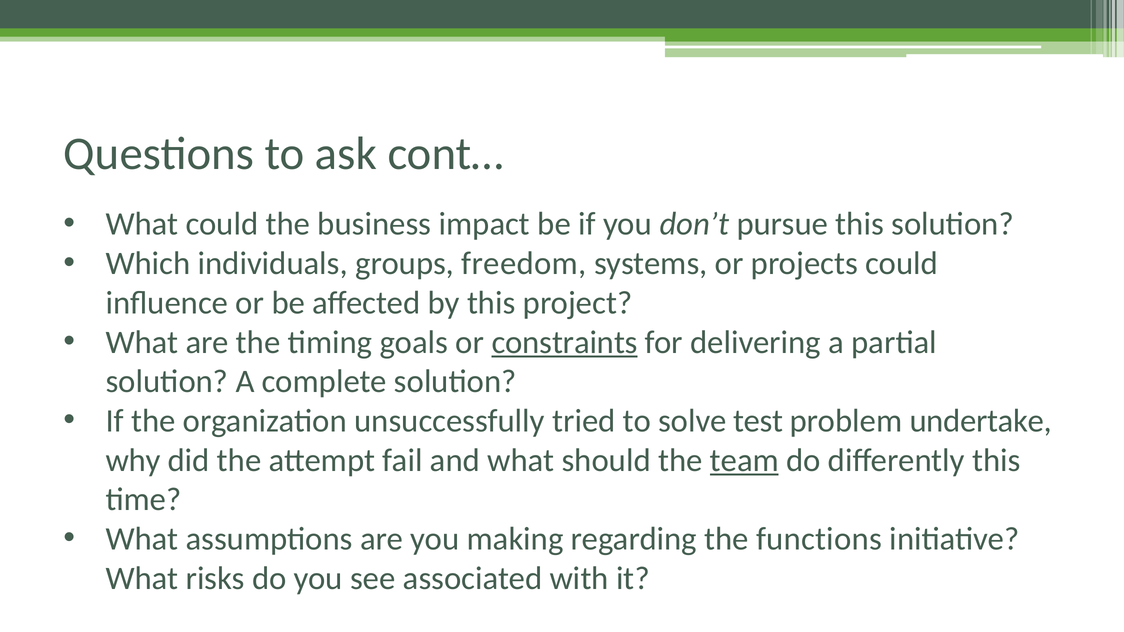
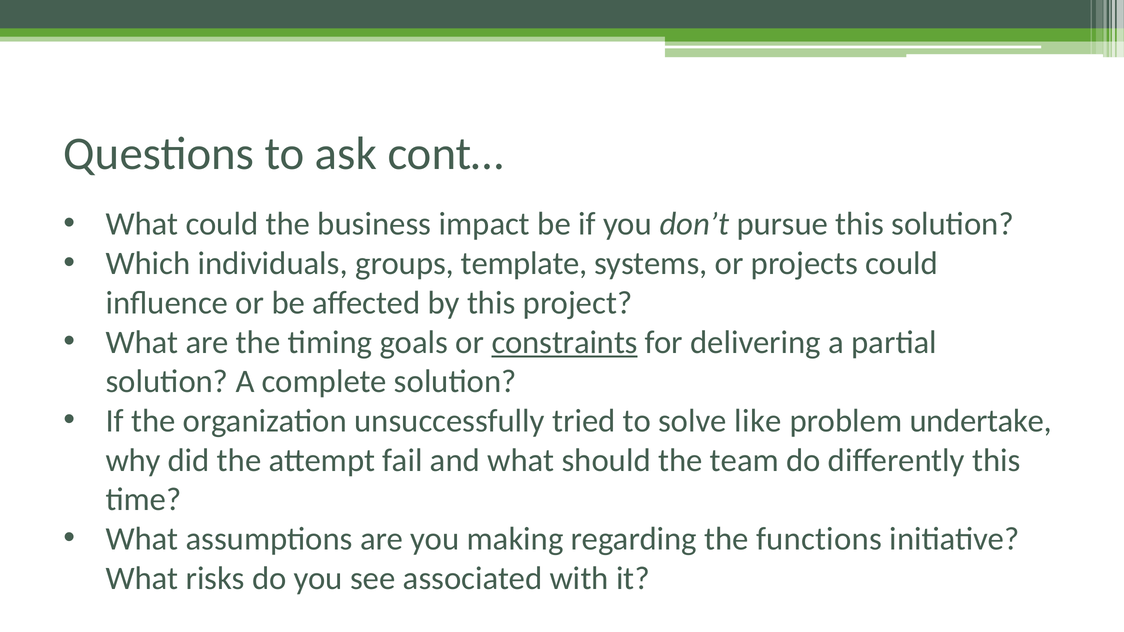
freedom: freedom -> template (524, 264)
test: test -> like (758, 421)
team underline: present -> none (744, 460)
